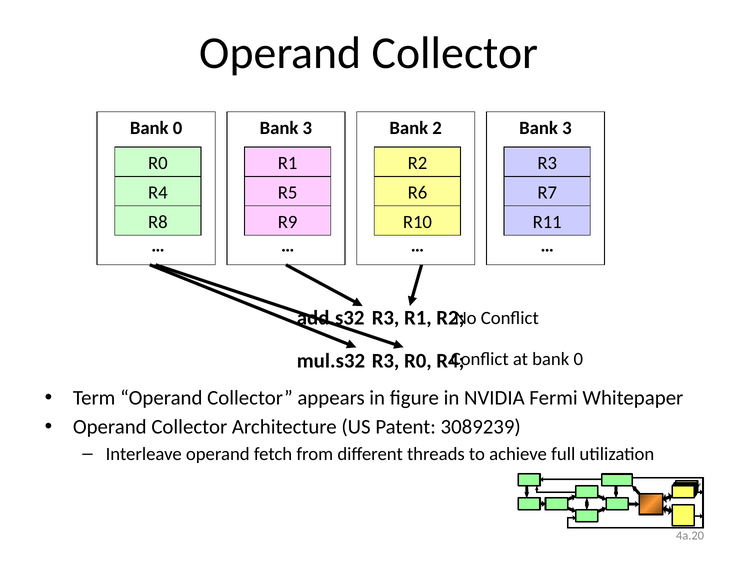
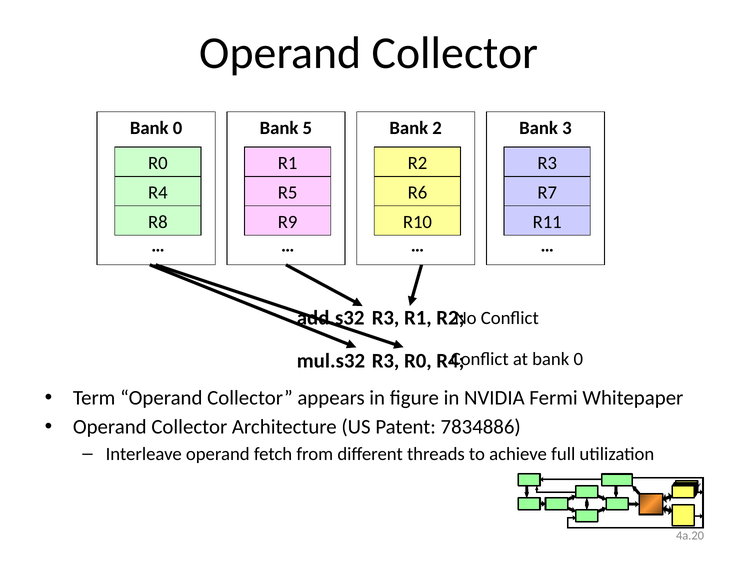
0 Bank 3: 3 -> 5 (307, 128)
3089239: 3089239 -> 7834886 (481, 428)
